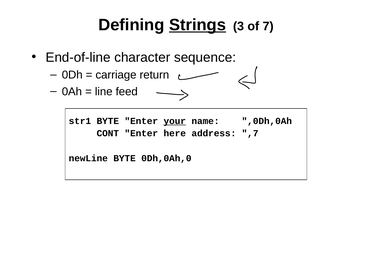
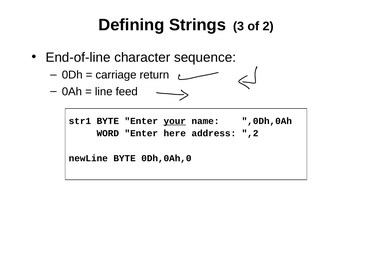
Strings underline: present -> none (198, 25)
7: 7 -> 2 (268, 26)
CONT: CONT -> WORD (108, 133)
,7: ,7 -> ,2 (250, 133)
